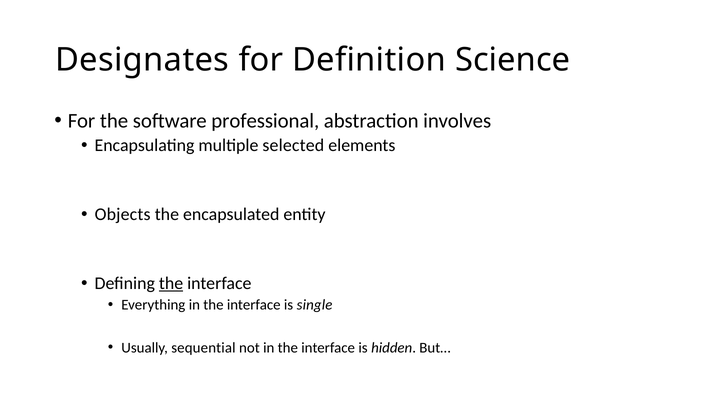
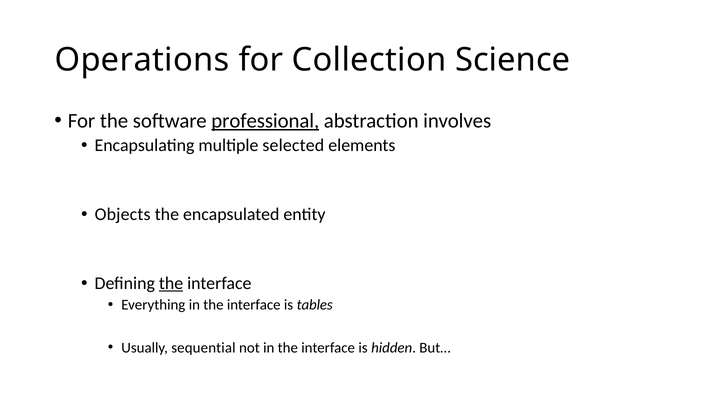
Designates: Designates -> Operations (142, 60)
Definition: Definition -> Collection (369, 60)
professional underline: none -> present (265, 121)
single: single -> tables (315, 305)
